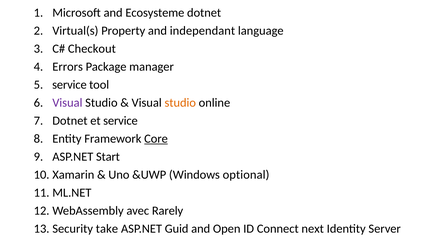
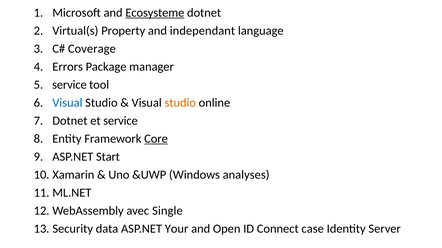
Ecosysteme underline: none -> present (155, 13)
Checkout: Checkout -> Coverage (92, 49)
Visual colour: purple -> blue (67, 103)
optional: optional -> analyses (246, 175)
Rarely: Rarely -> Single (167, 211)
take: take -> data (107, 229)
Guid: Guid -> Your (177, 229)
next: next -> case (313, 229)
